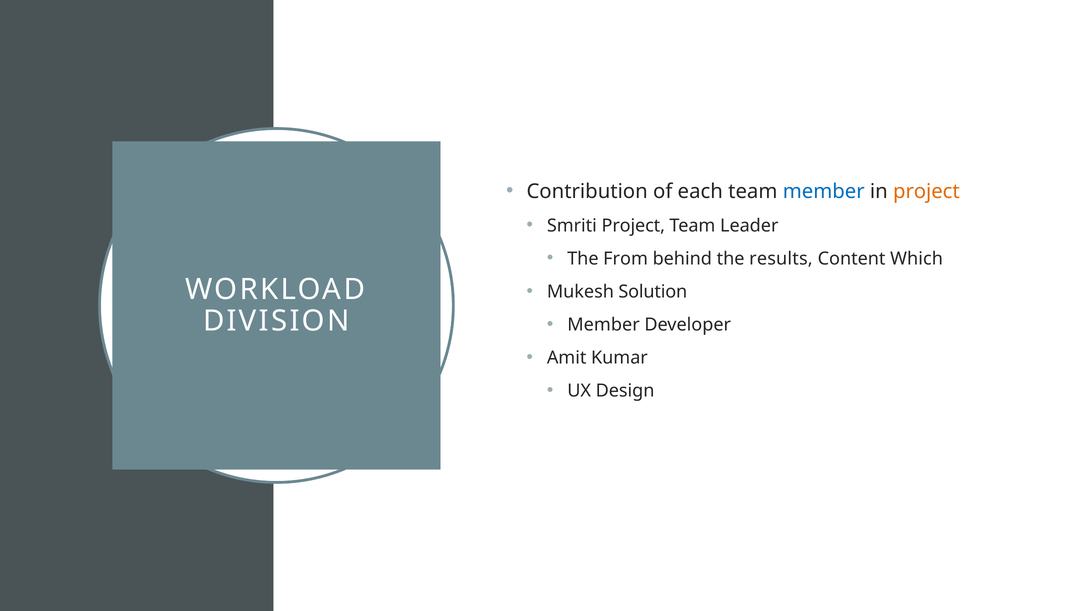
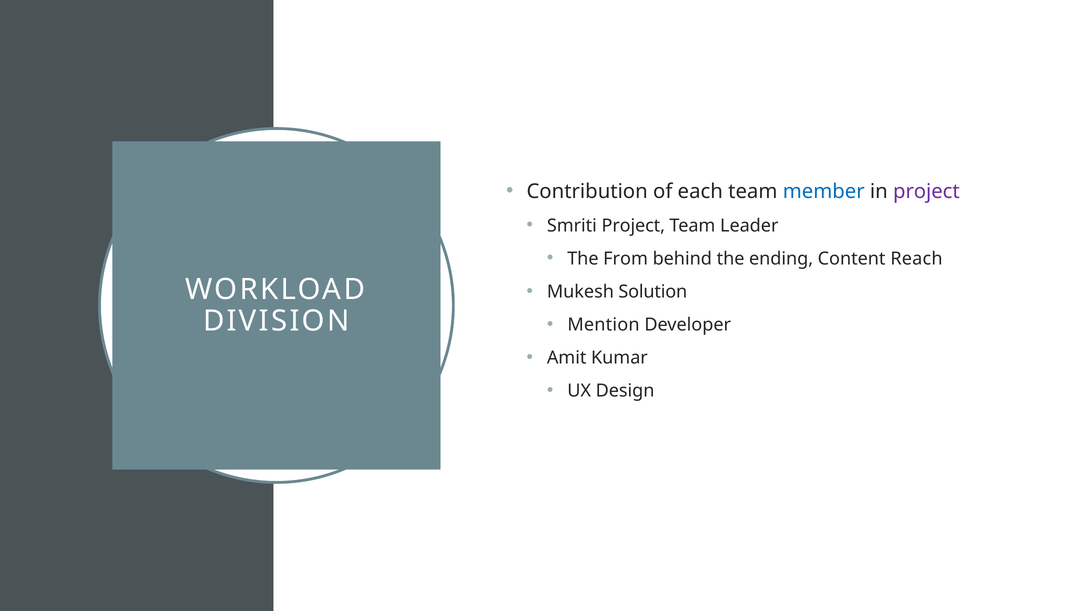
project colour: orange -> purple (926, 191)
results: results -> ending (781, 259)
Which: Which -> Reach (917, 259)
Member: Member -> Mention (603, 325)
